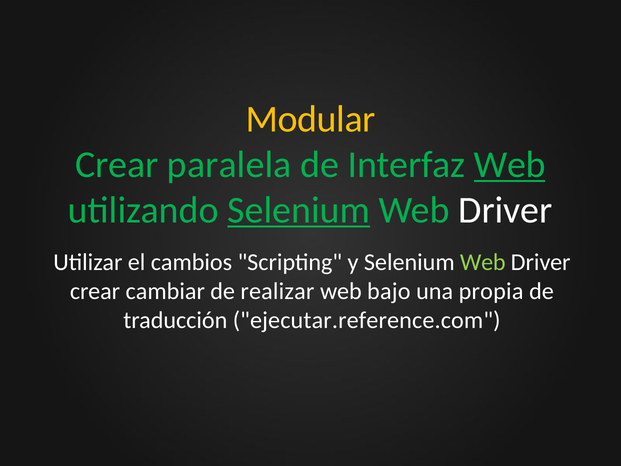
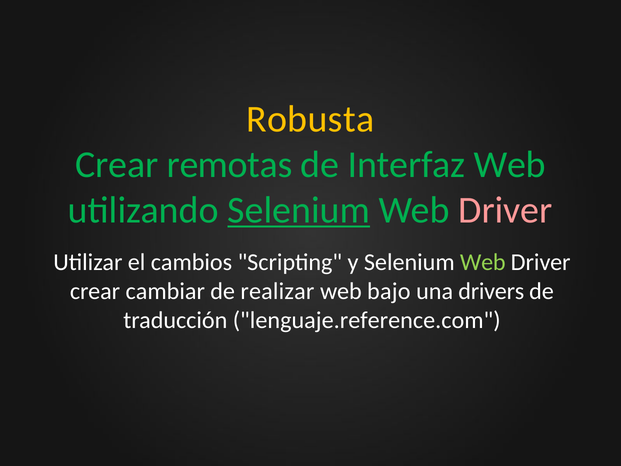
Modular: Modular -> Robusta (310, 119)
paralela: paralela -> remotas (230, 165)
Web underline: present -> none (510, 165)
Driver colour: white -> pink (505, 210)
propia: propia -> drivers (491, 291)
ejecutar.reference.com: ejecutar.reference.com -> lenguaje.reference.com (367, 320)
